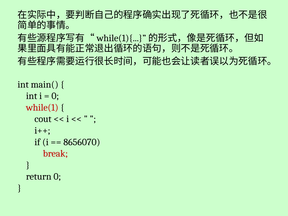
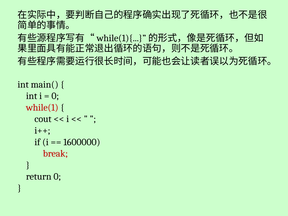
8656070: 8656070 -> 1600000 (82, 142)
